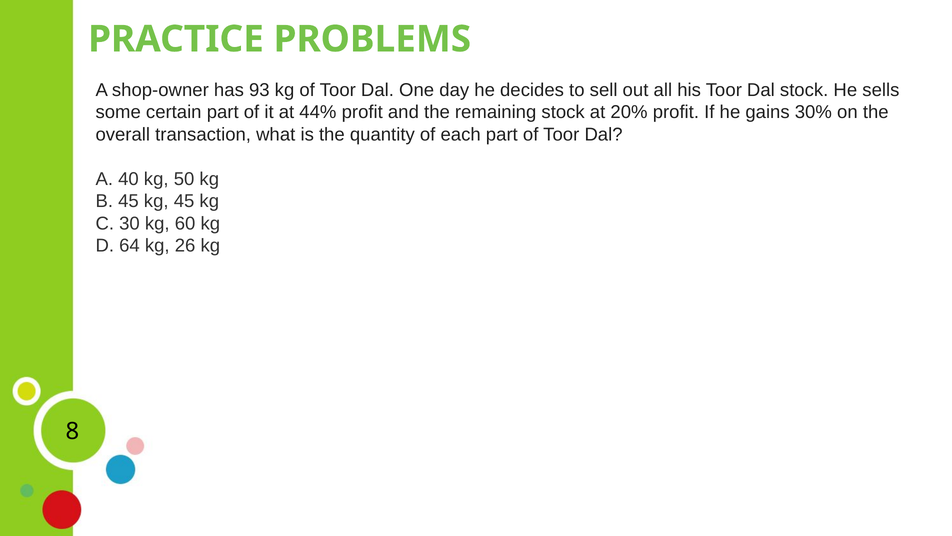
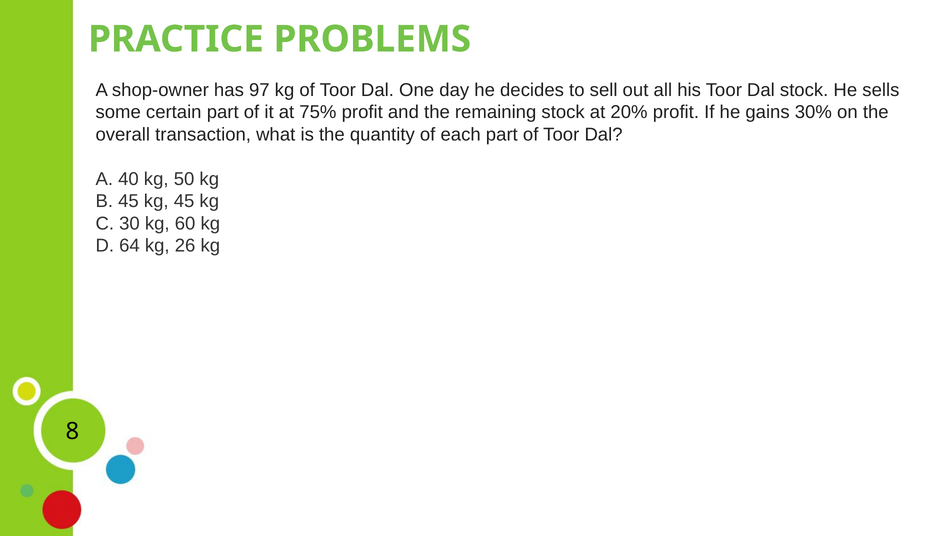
93: 93 -> 97 (259, 90)
44%: 44% -> 75% (318, 112)
